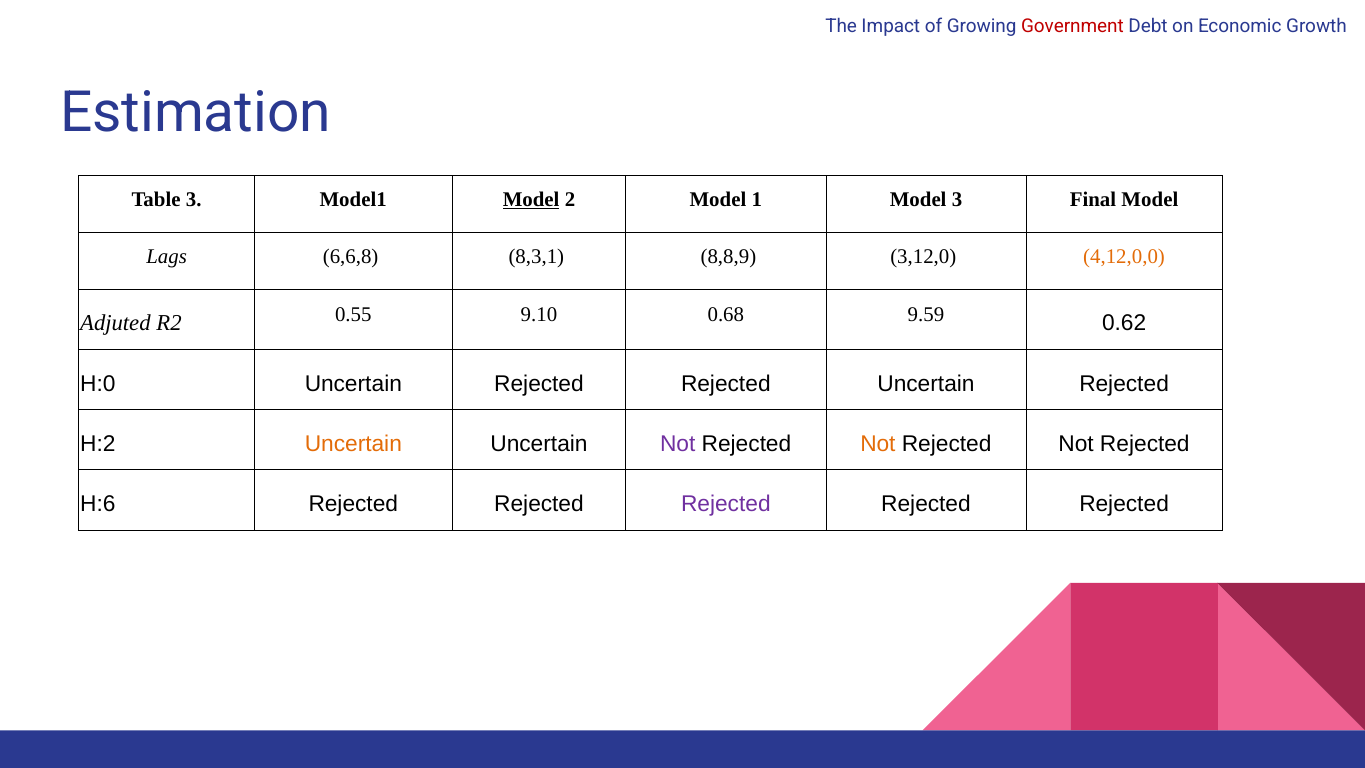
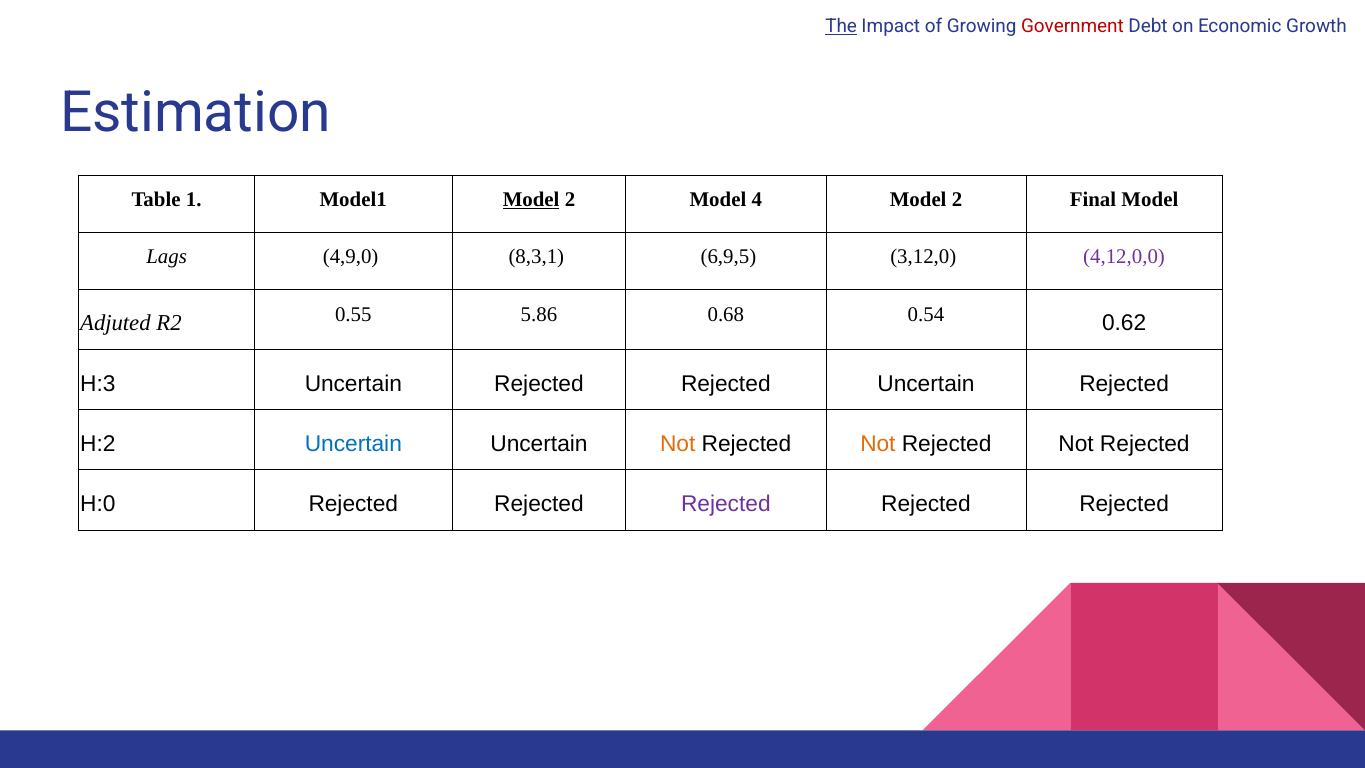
The underline: none -> present (841, 26)
Table 3: 3 -> 1 (194, 200)
1: 1 -> 4 (757, 200)
3: 3 -> 2 (957, 200)
6,6,8: 6,6,8 -> 4,9,0 (351, 256)
8,8,9: 8,8,9 -> 6,9,5 (728, 256)
4,12,0,0 colour: orange -> purple (1124, 256)
9.10: 9.10 -> 5.86 (539, 315)
9.59: 9.59 -> 0.54 (926, 315)
H:0: H:0 -> H:3 (98, 384)
Uncertain colour: orange -> blue (353, 444)
Not colour: purple -> orange (678, 444)
H:6: H:6 -> H:0 (98, 504)
